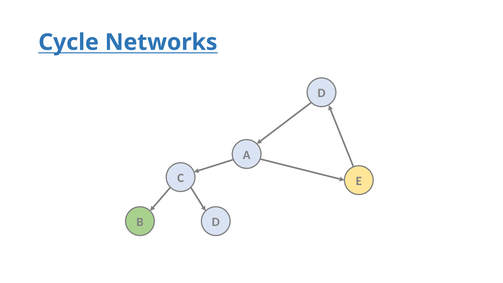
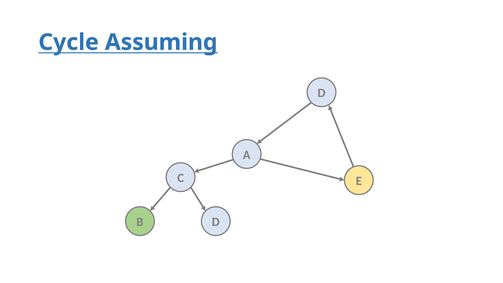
Networks: Networks -> Assuming (161, 42)
